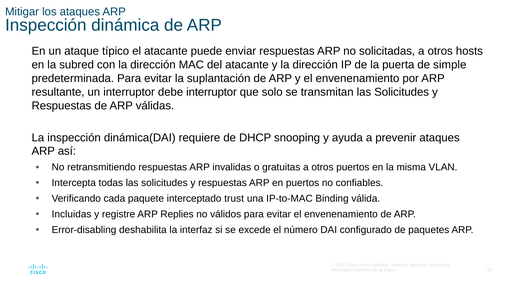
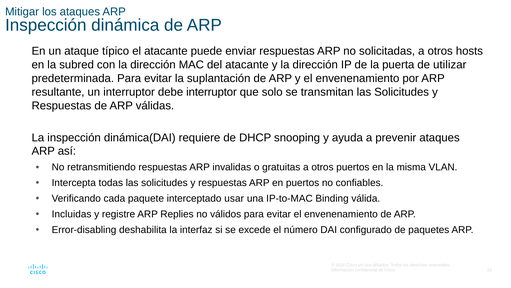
simple: simple -> utilizar (450, 65)
trust: trust -> usar (234, 198)
